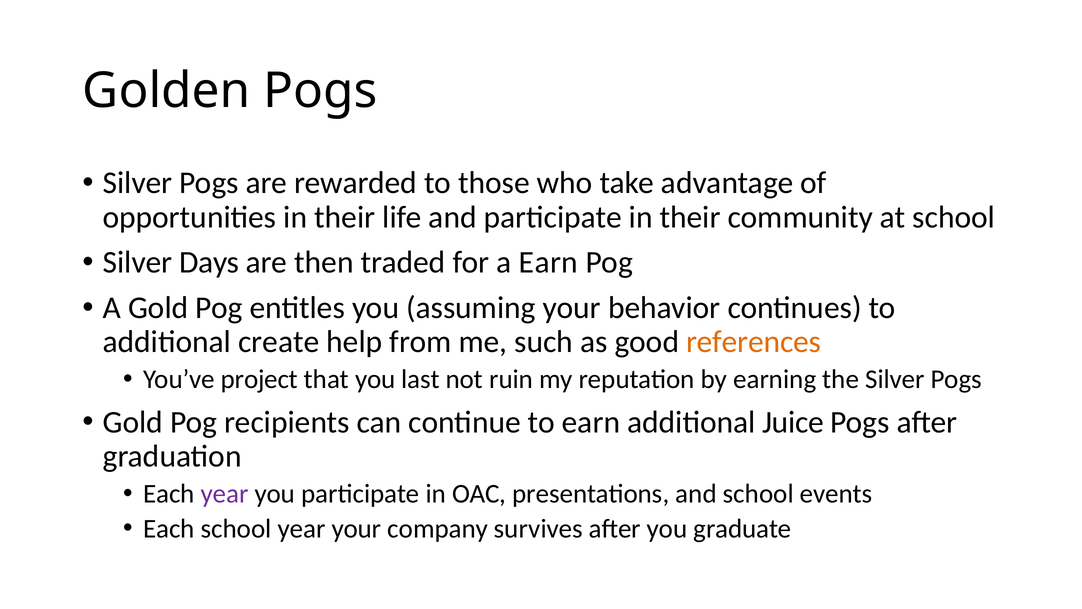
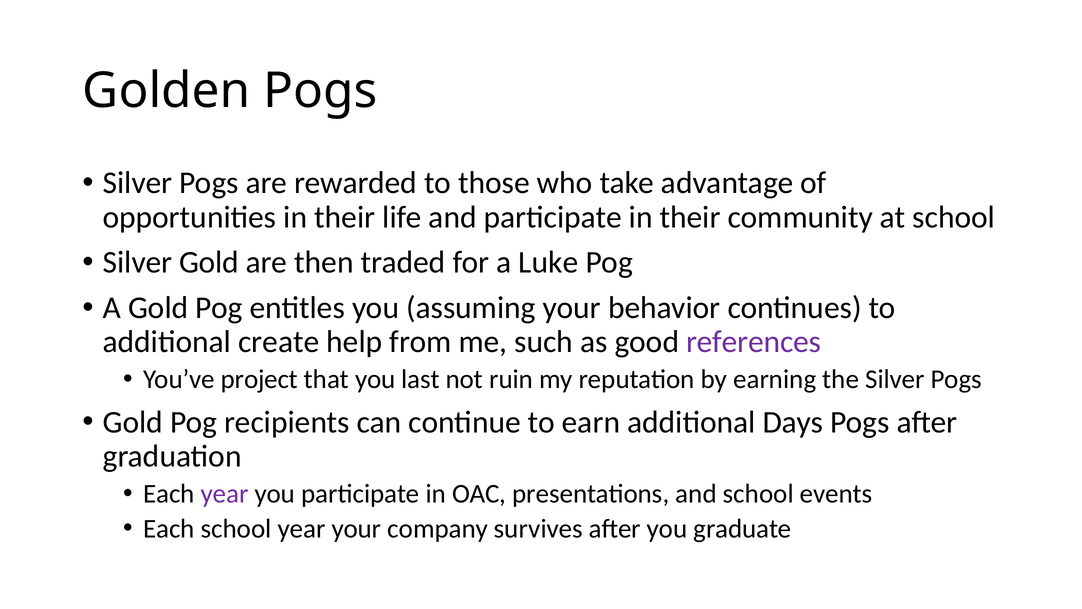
Silver Days: Days -> Gold (209, 262)
a Earn: Earn -> Luke (549, 262)
references colour: orange -> purple (754, 342)
Juice: Juice -> Days (793, 422)
